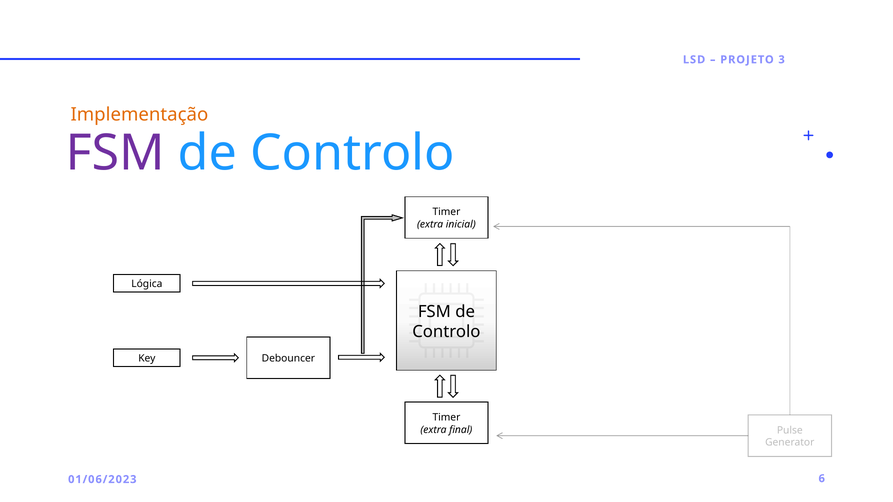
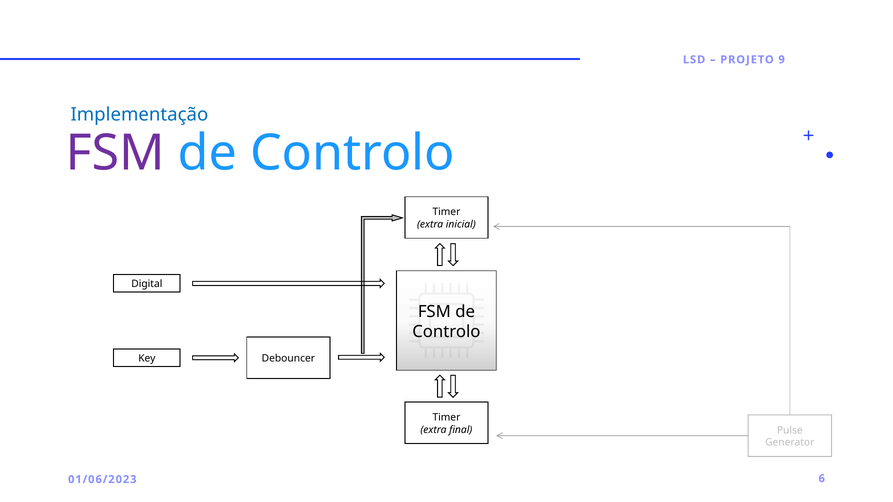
3: 3 -> 9 (782, 60)
Implementação colour: orange -> blue (139, 115)
Lógica: Lógica -> Digital (147, 284)
